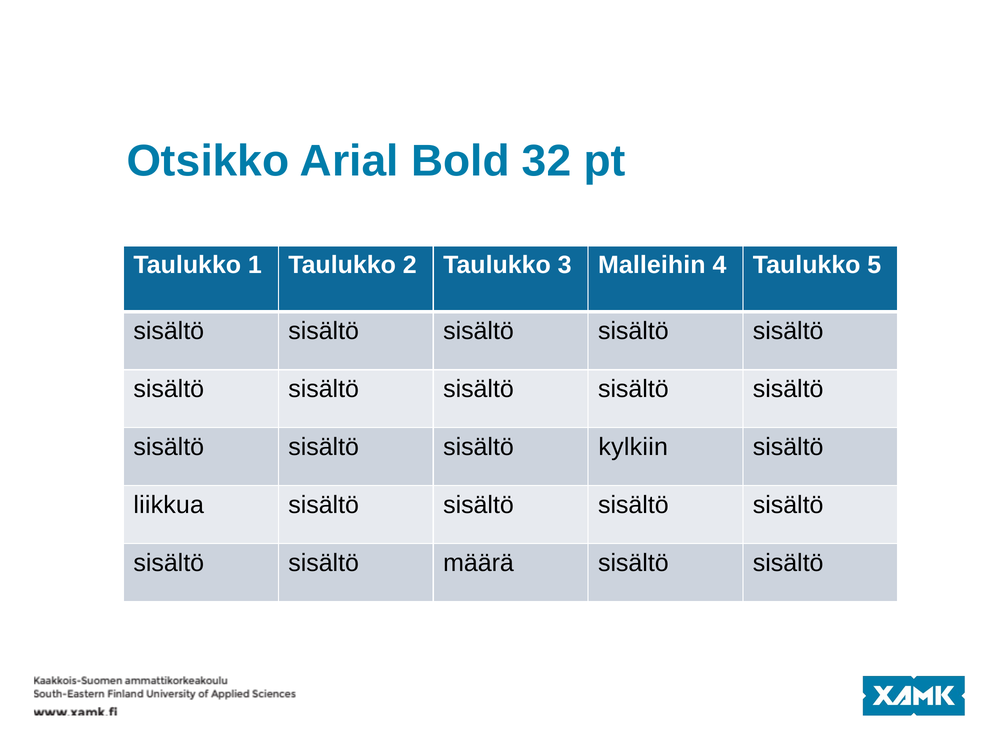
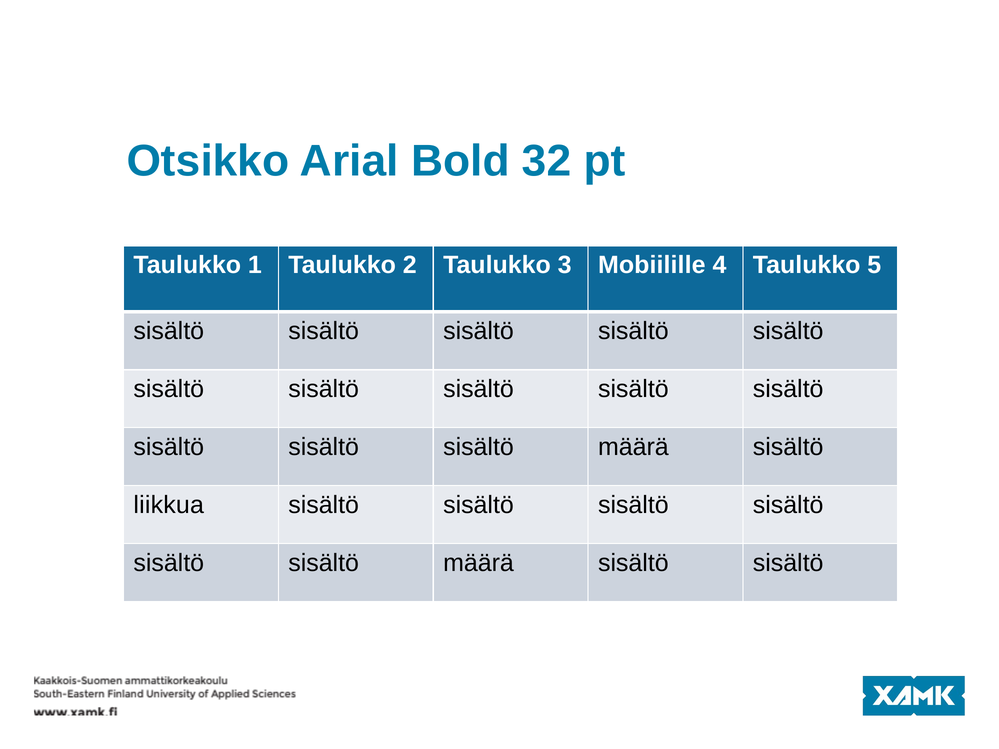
Malleihin: Malleihin -> Mobiilille (652, 265)
kylkiin: kylkiin -> määrä (633, 447)
